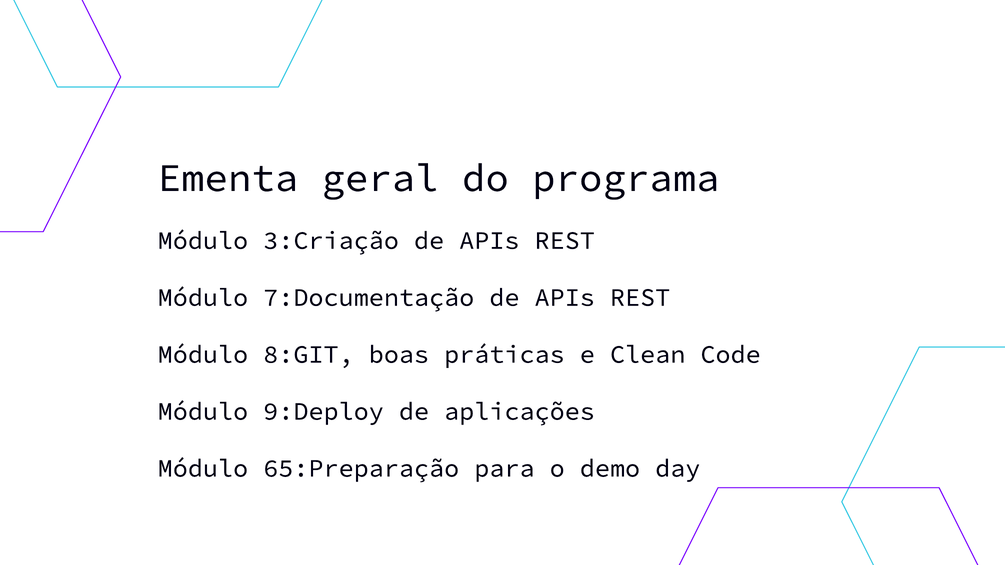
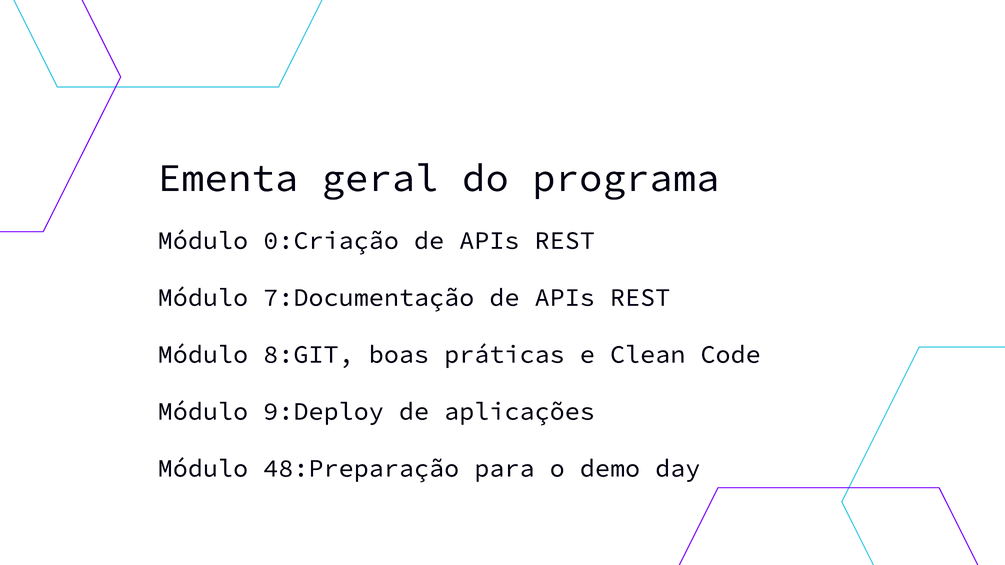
3:Criação: 3:Criação -> 0:Criação (331, 241)
65:Preparação: 65:Preparação -> 48:Preparação (361, 469)
